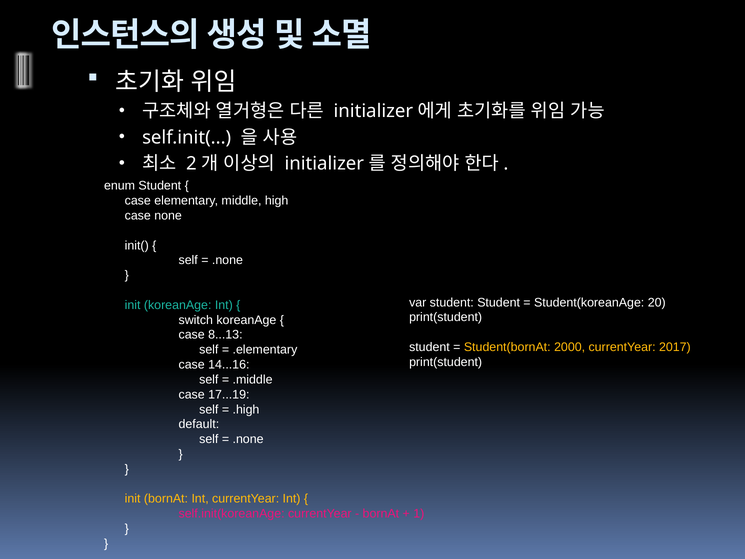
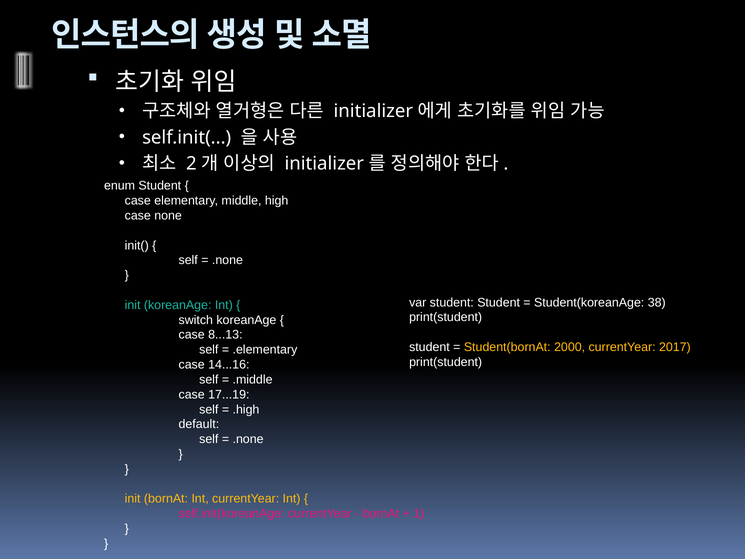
20: 20 -> 38 (657, 302)
